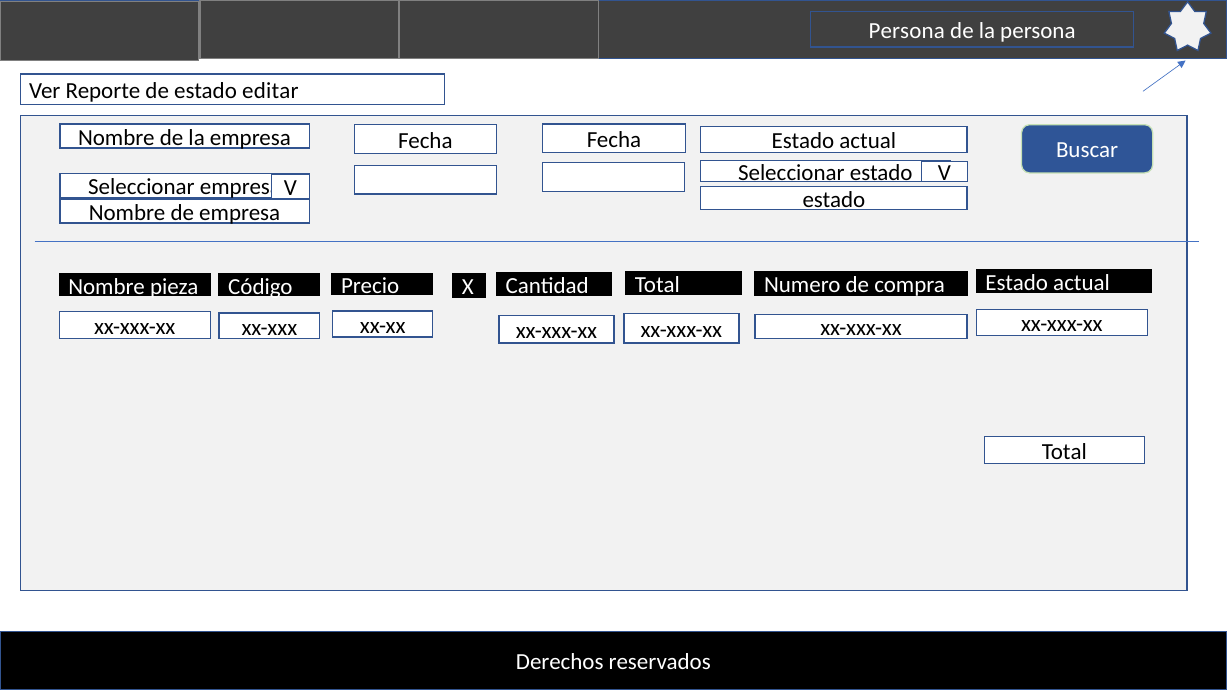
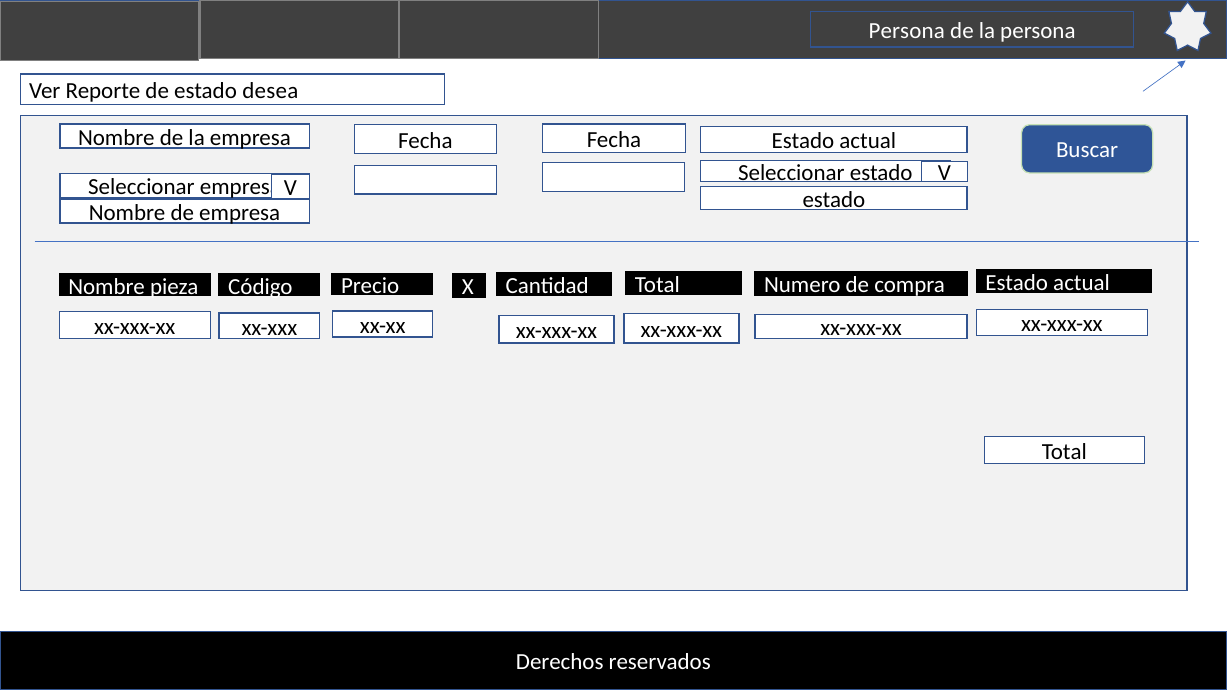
editar: editar -> desea (270, 91)
